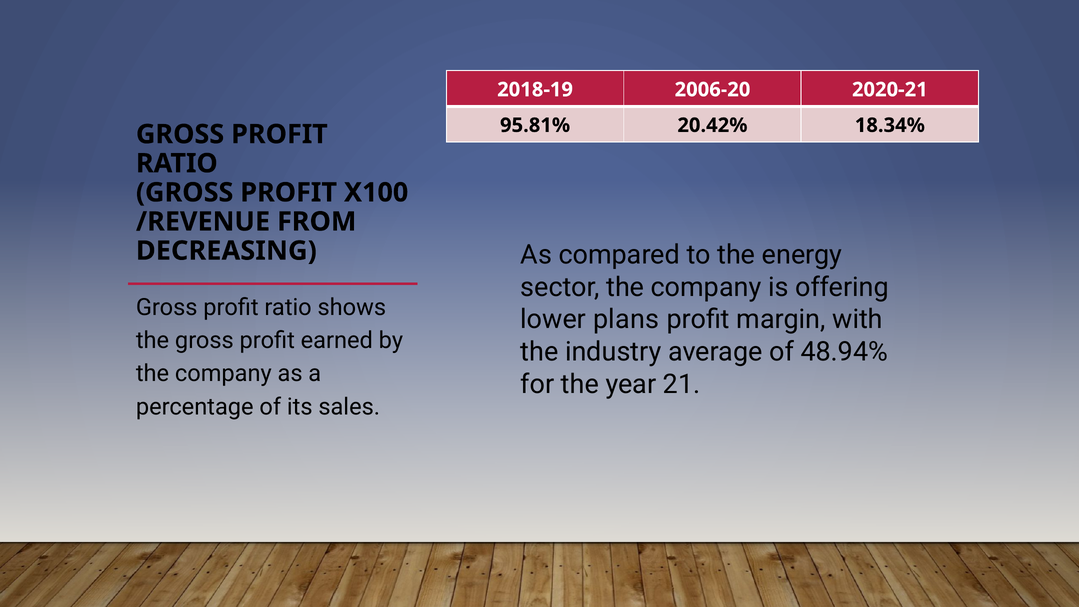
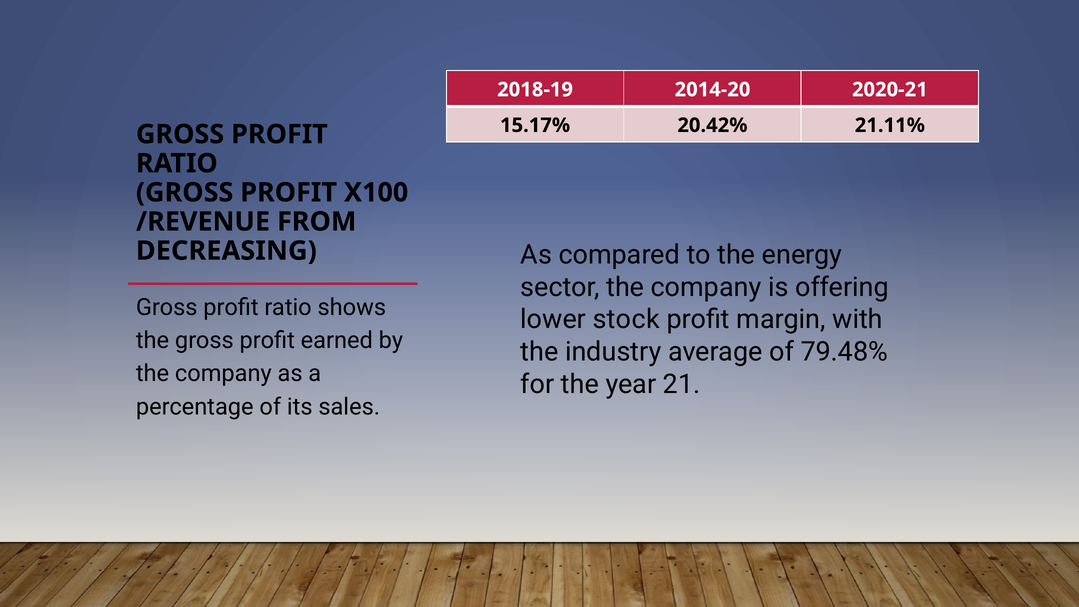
2006-20: 2006-20 -> 2014-20 (712, 90)
95.81%: 95.81% -> 15.17% (535, 125)
18.34%: 18.34% -> 21.11% (890, 125)
plans: plans -> stock (626, 319)
48.94%: 48.94% -> 79.48% (844, 352)
